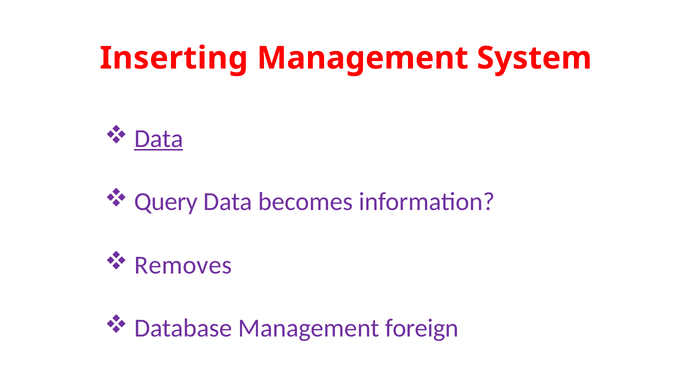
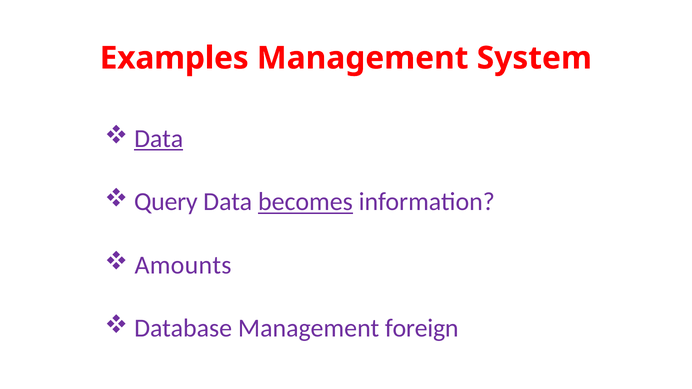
Inserting: Inserting -> Examples (174, 58)
becomes underline: none -> present (305, 202)
Removes: Removes -> Amounts (183, 265)
